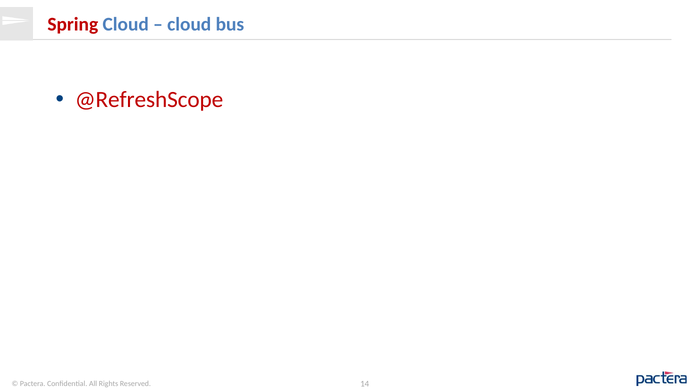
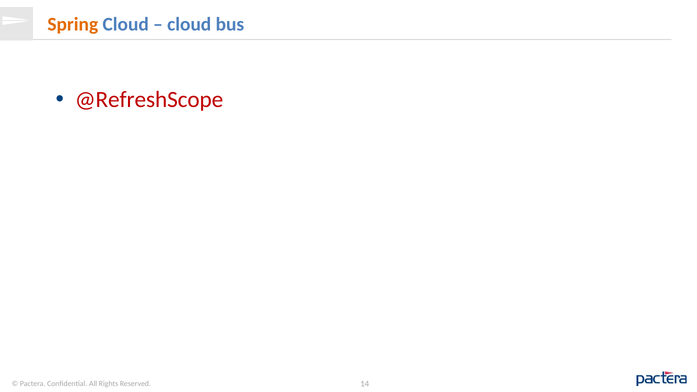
Spring colour: red -> orange (73, 24)
